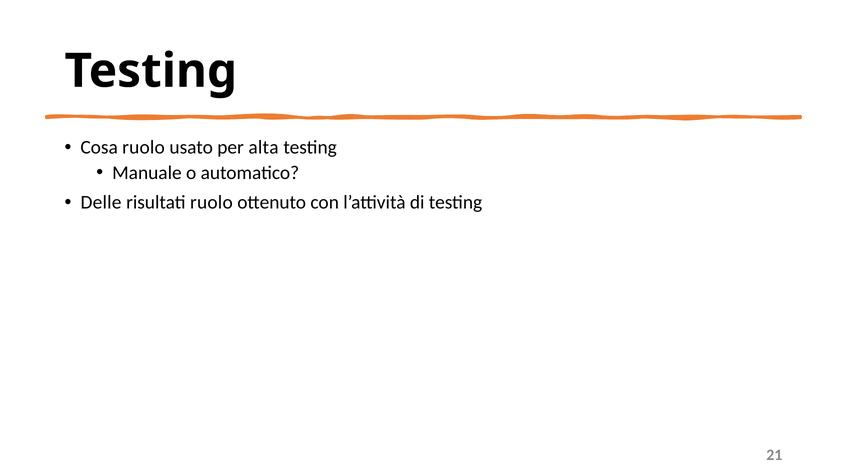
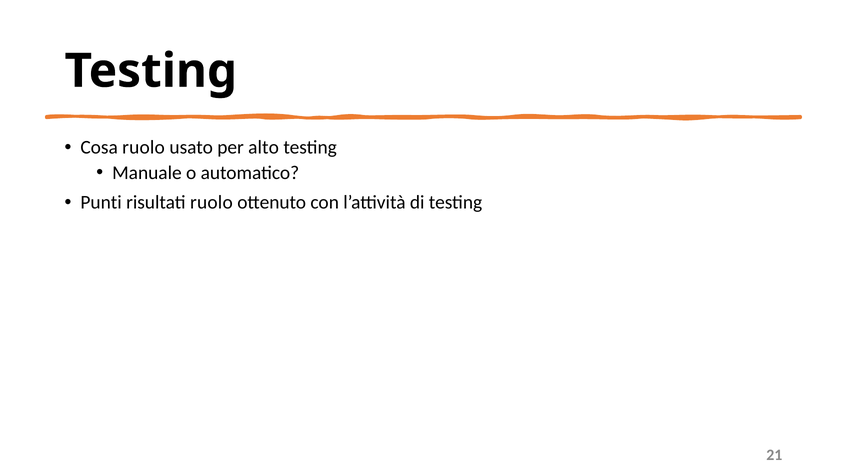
alta: alta -> alto (264, 148)
Delle: Delle -> Punti (101, 203)
